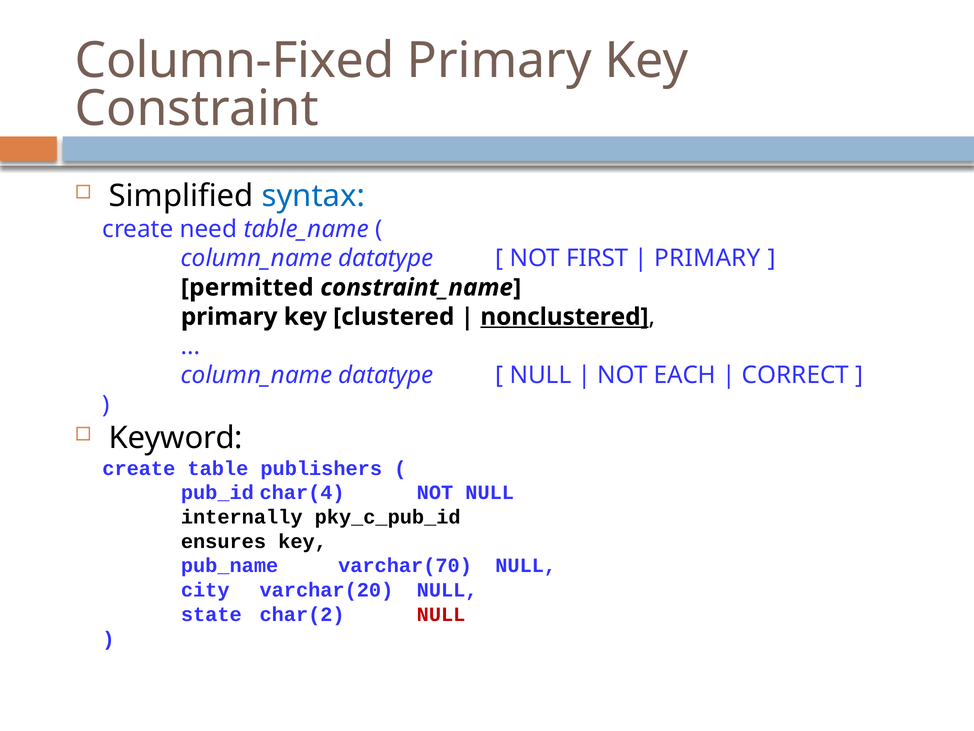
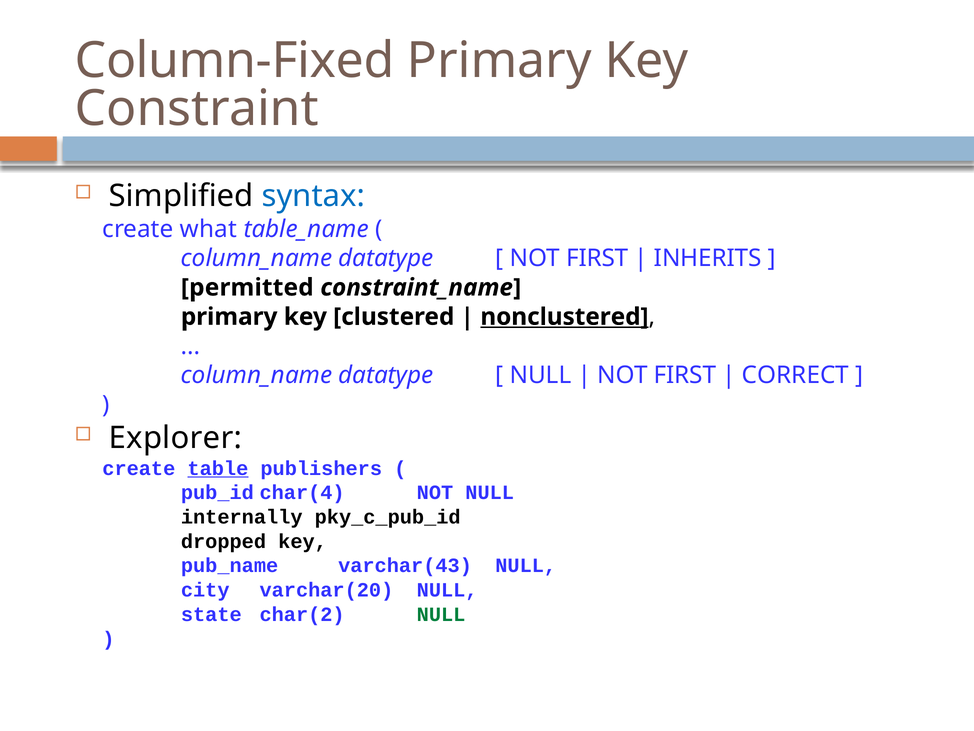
need: need -> what (208, 229)
PRIMARY: PRIMARY -> INHERITS (708, 258)
EACH: EACH -> FIRST (685, 375)
Keyword: Keyword -> Explorer (175, 438)
table underline: none -> present (218, 468)
ensures: ensures -> dropped (223, 541)
varchar(70: varchar(70 -> varchar(43 (405, 565)
NULL colour: red -> green (441, 614)
